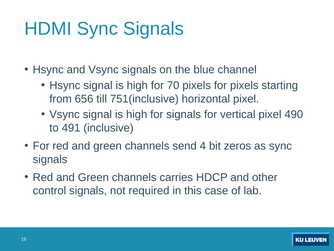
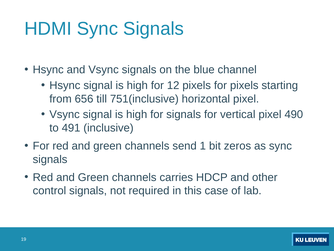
70: 70 -> 12 (173, 85)
4: 4 -> 1 (203, 146)
